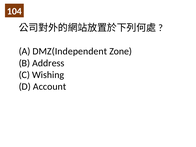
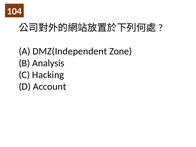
Address: Address -> Analysis (48, 63)
Wishing: Wishing -> Hacking (48, 75)
